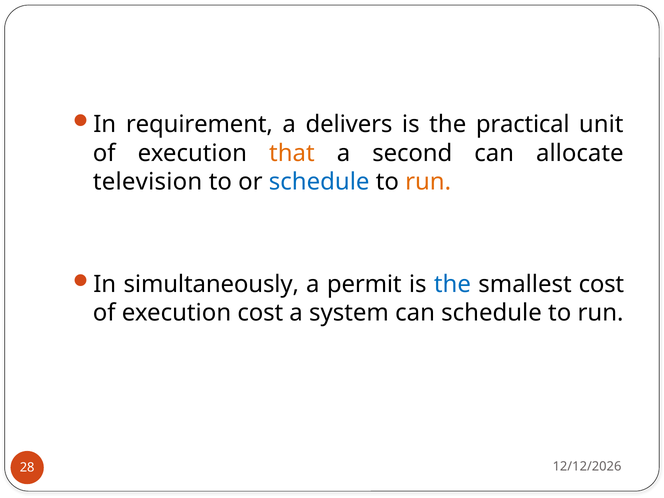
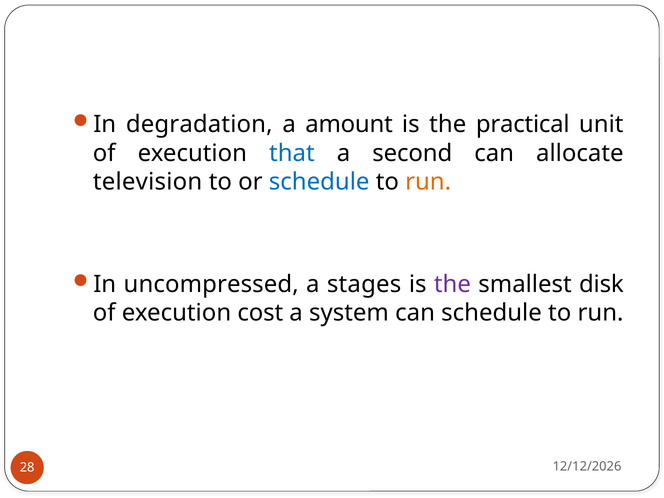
requirement: requirement -> degradation (199, 124)
delivers: delivers -> amount (349, 124)
that colour: orange -> blue (292, 153)
simultaneously: simultaneously -> uncompressed (211, 284)
permit: permit -> stages (364, 284)
the colour: blue -> purple (452, 284)
smallest cost: cost -> disk (601, 284)
